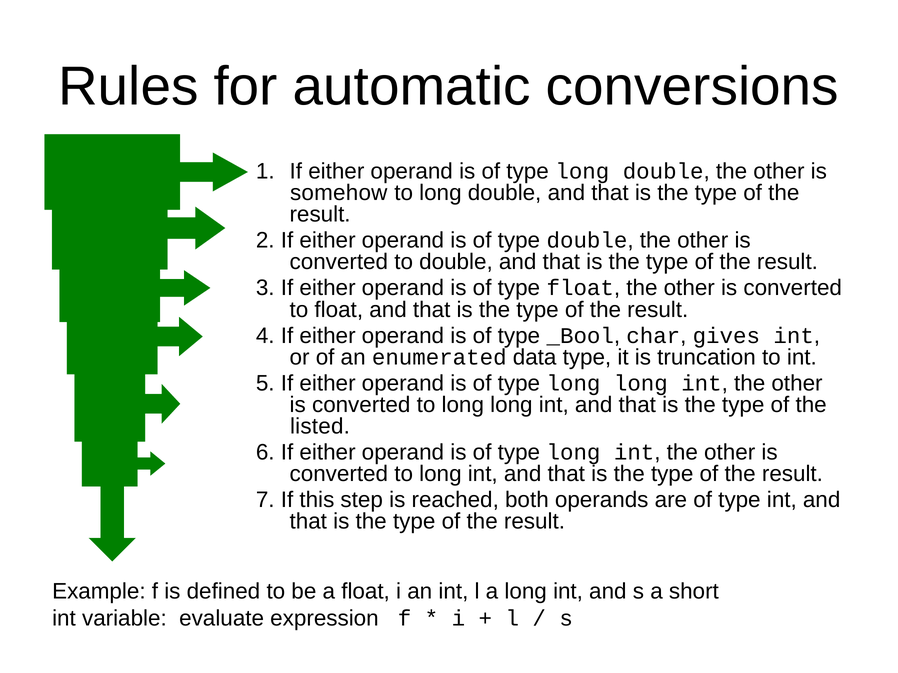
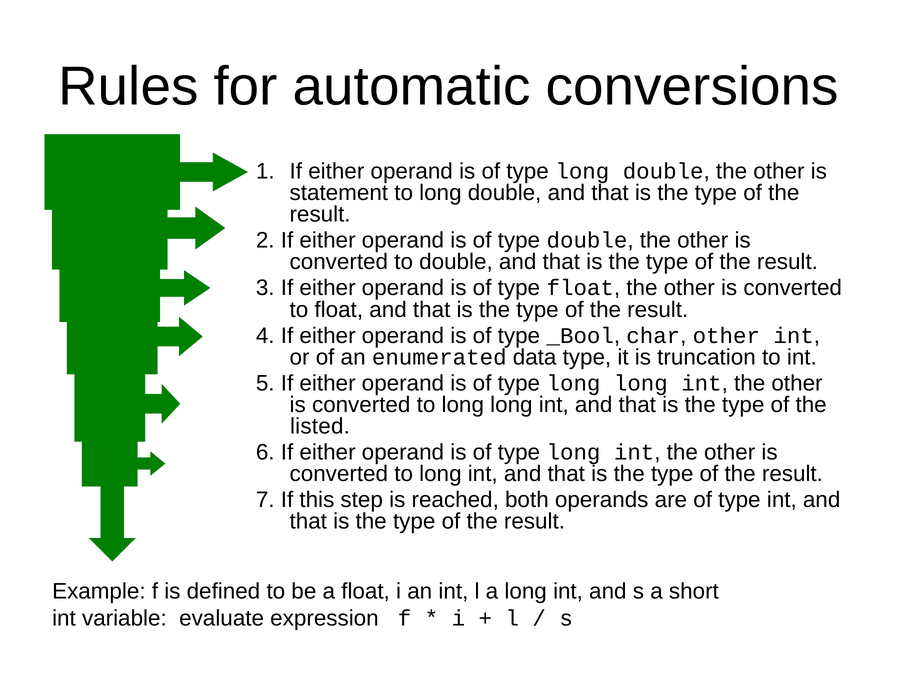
somehow: somehow -> statement (339, 193)
char gives: gives -> other (726, 336)
